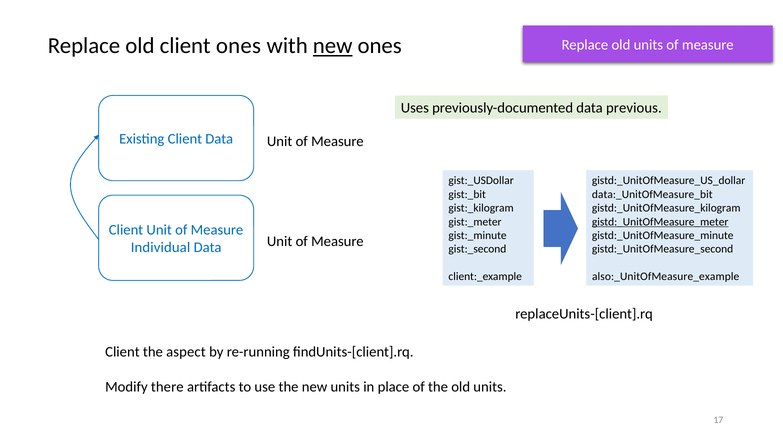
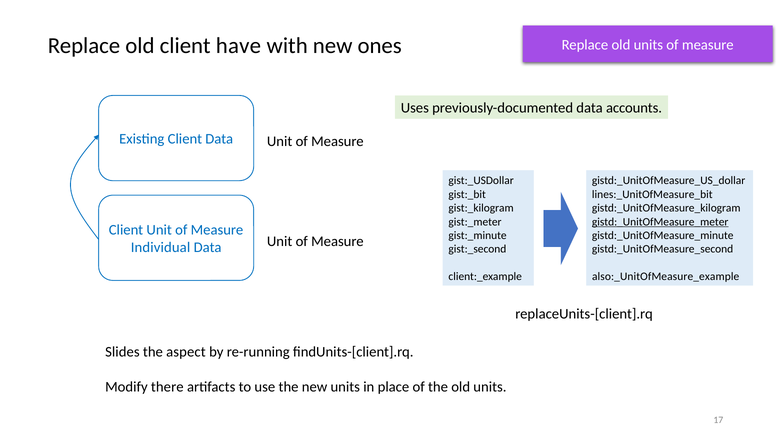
client ones: ones -> have (238, 46)
new underline: present -> none (333, 46)
previous: previous -> accounts (634, 108)
data:_UnitOfMeasure_bit: data:_UnitOfMeasure_bit -> lines:_UnitOfMeasure_bit (652, 195)
Client: Client -> Slides (122, 352)
